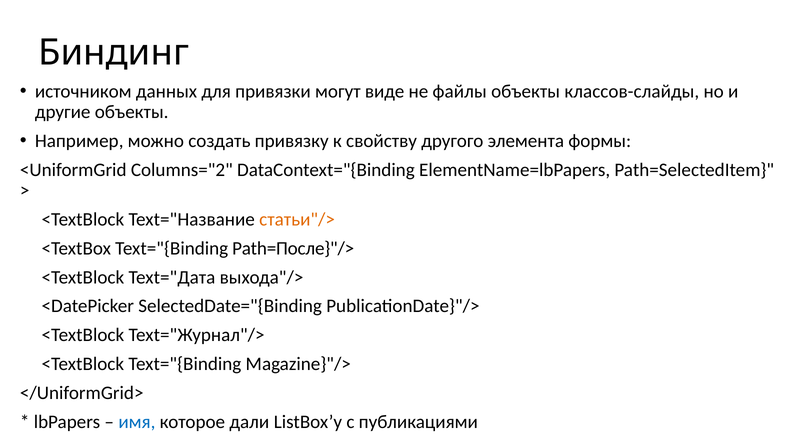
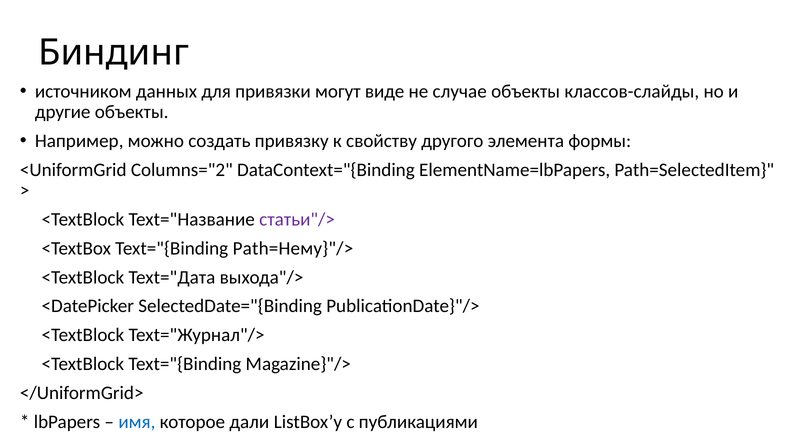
файлы: файлы -> случае (460, 92)
статьи"/> colour: orange -> purple (297, 220)
Path=После}"/>: Path=После}"/> -> Path=Нему}"/> (293, 249)
